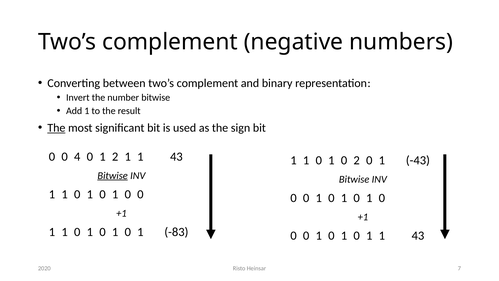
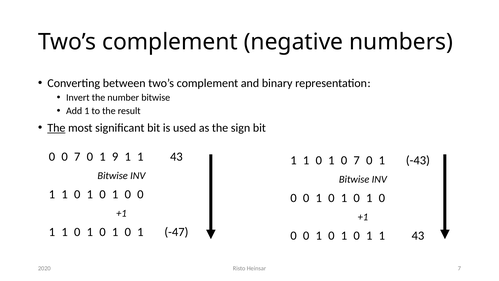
0 0 4: 4 -> 7 (77, 157)
1 2: 2 -> 9 (115, 157)
1 0 2: 2 -> 7 (357, 160)
Bitwise underline: present -> none (113, 175)
-83: -83 -> -47 (176, 232)
